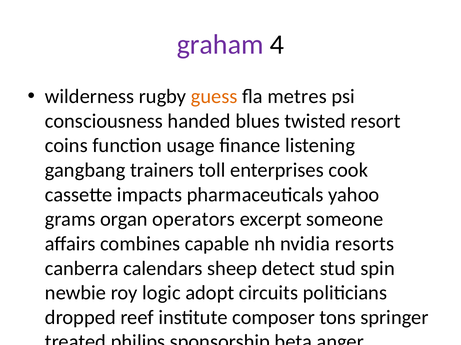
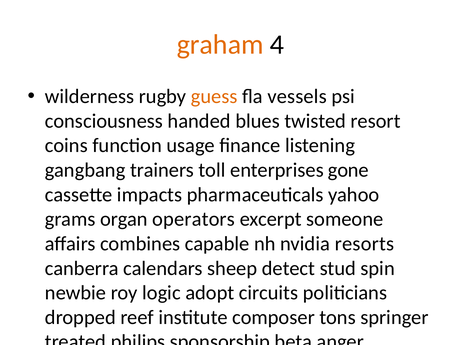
graham colour: purple -> orange (220, 45)
metres: metres -> vessels (297, 97)
cook: cook -> gone (348, 170)
